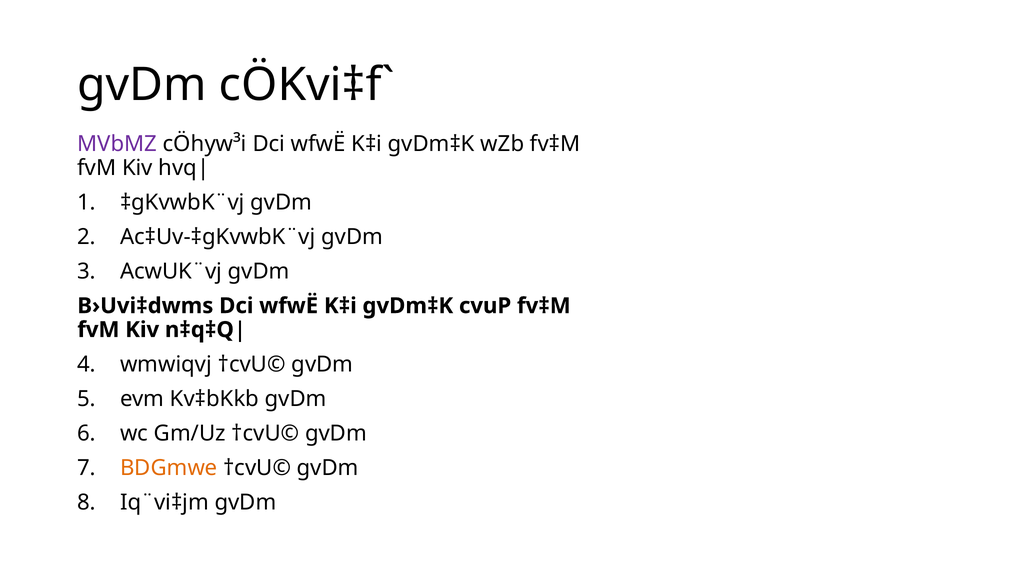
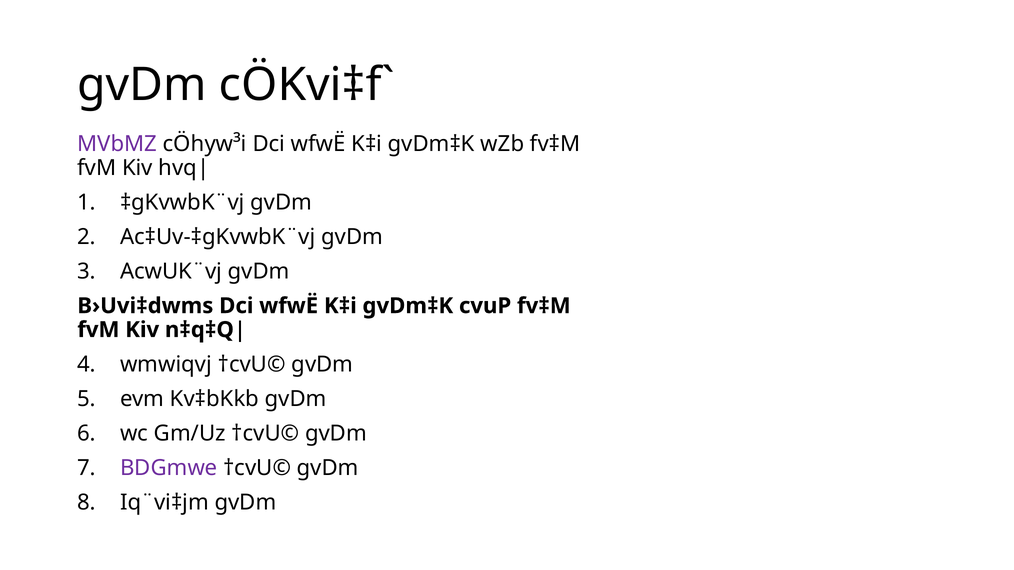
BDGmwe colour: orange -> purple (169, 468)
